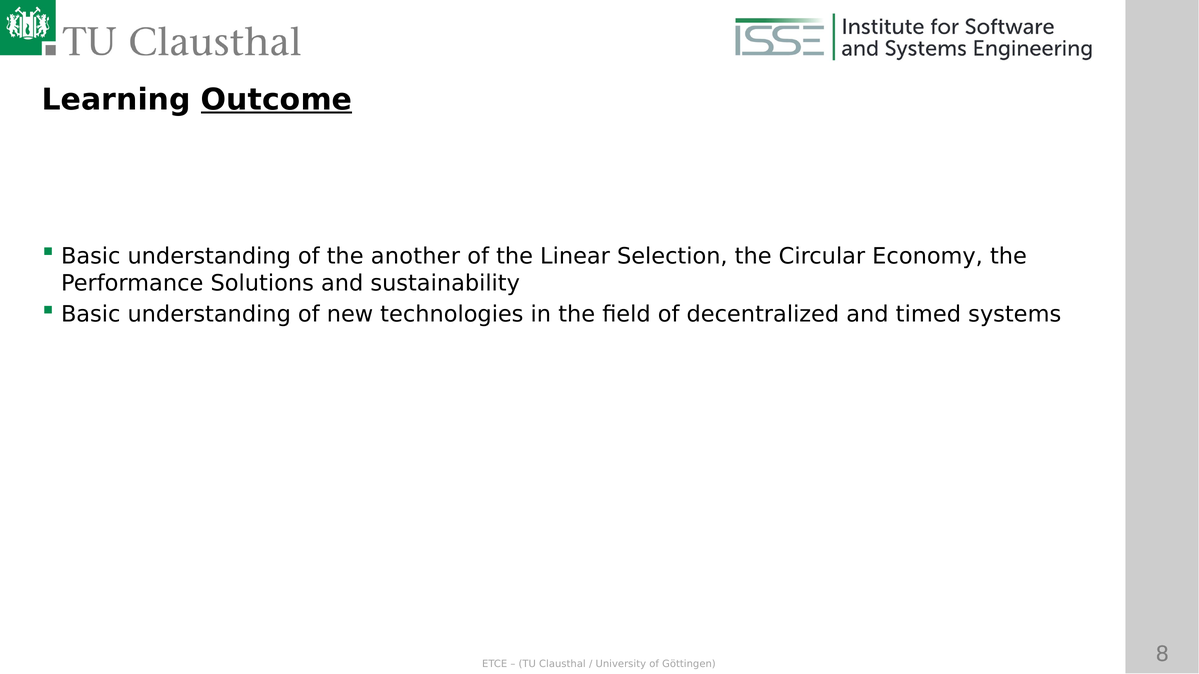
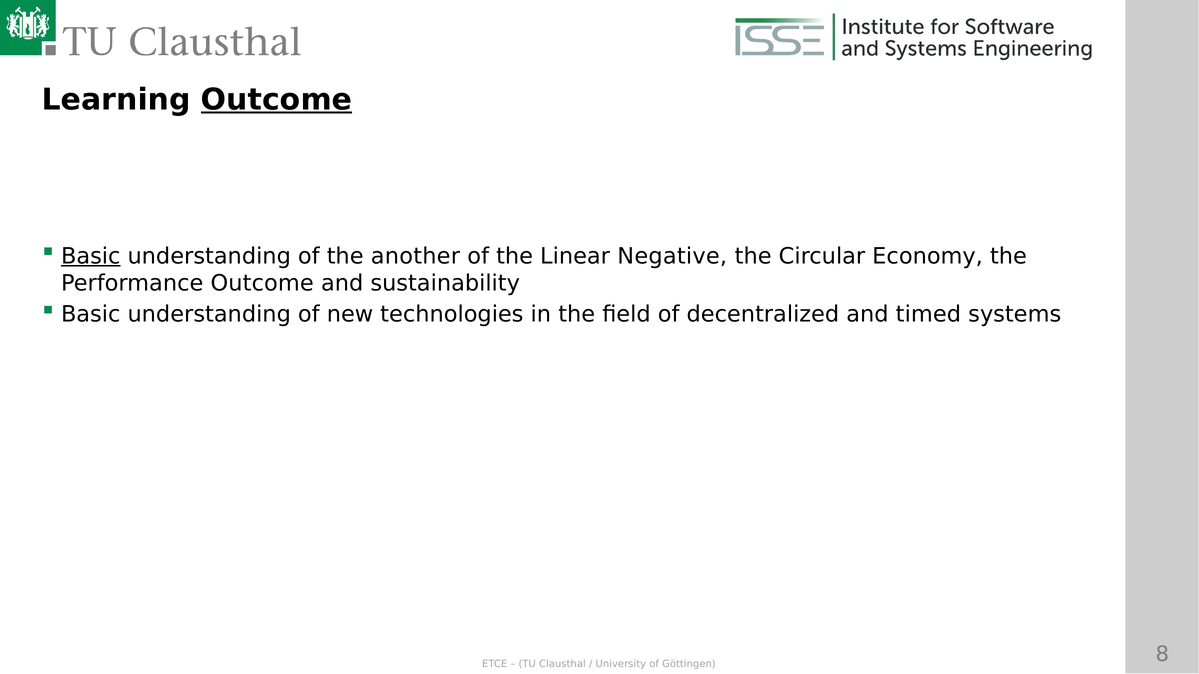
Basic underline: none -> present (91, 256)
Selection: Selection -> Negative (672, 256)
Performance Solutions: Solutions -> Outcome (262, 283)
